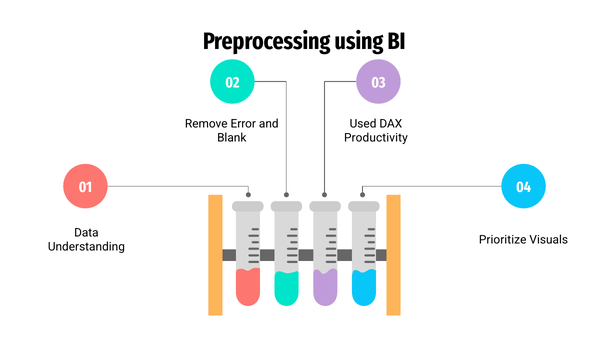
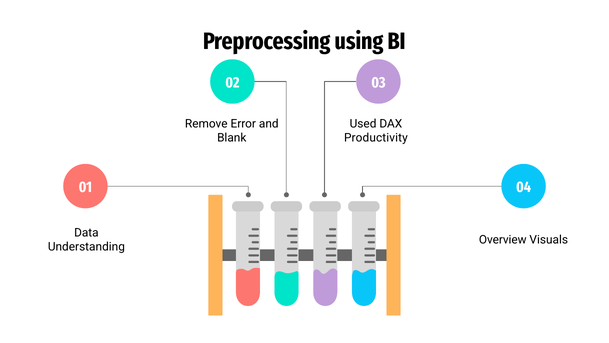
Prioritize: Prioritize -> Overview (503, 240)
